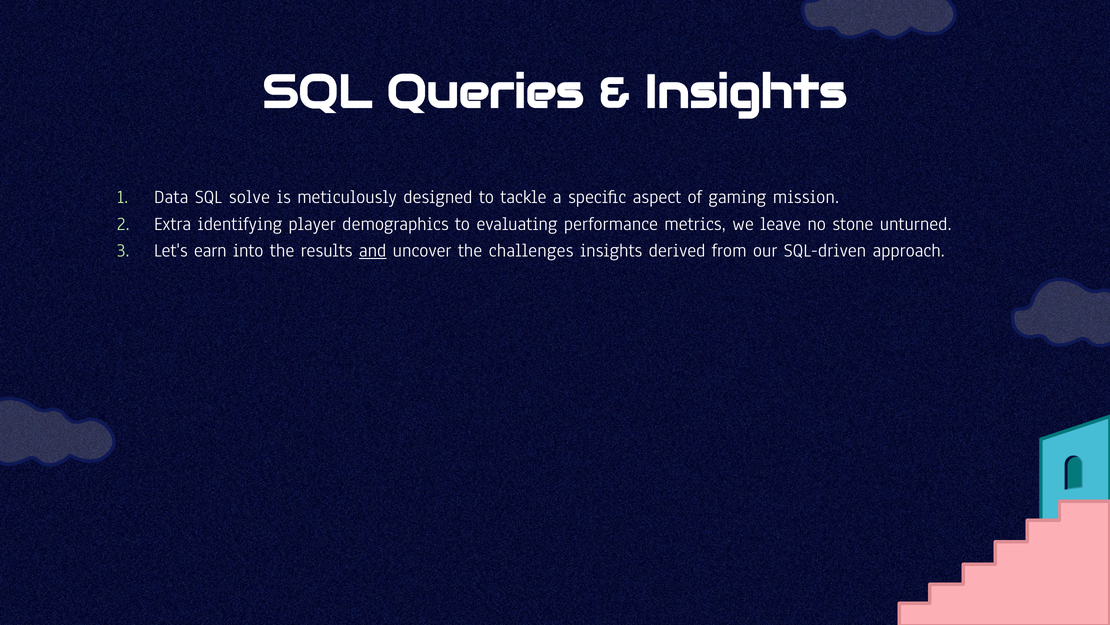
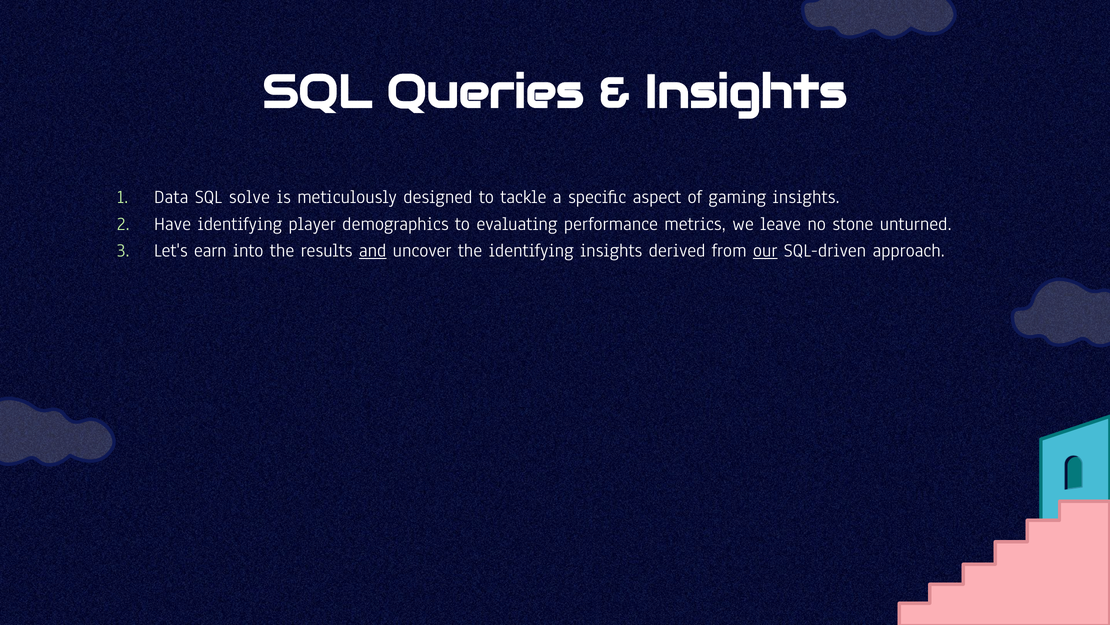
gaming mission: mission -> insights (806, 197)
Extra: Extra -> Have (173, 224)
the challenges: challenges -> identifying (531, 250)
our underline: none -> present (765, 250)
